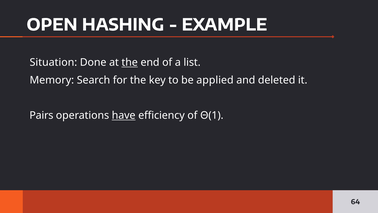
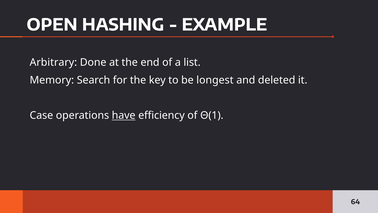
Situation: Situation -> Arbitrary (53, 62)
the underline: present -> none (130, 62)
applied: applied -> longest (215, 80)
Pairs: Pairs -> Case (41, 115)
